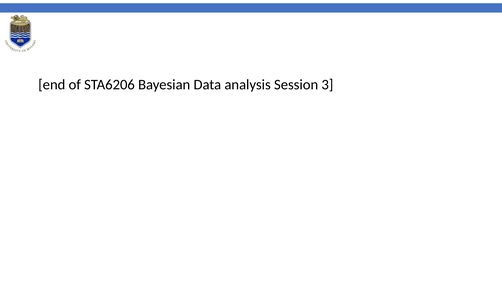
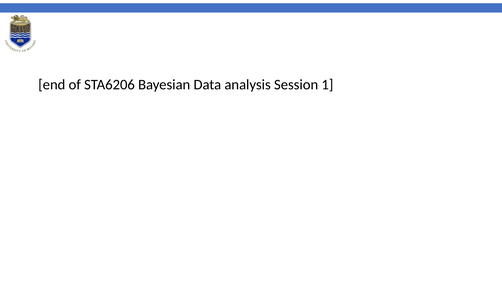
3: 3 -> 1 (327, 85)
